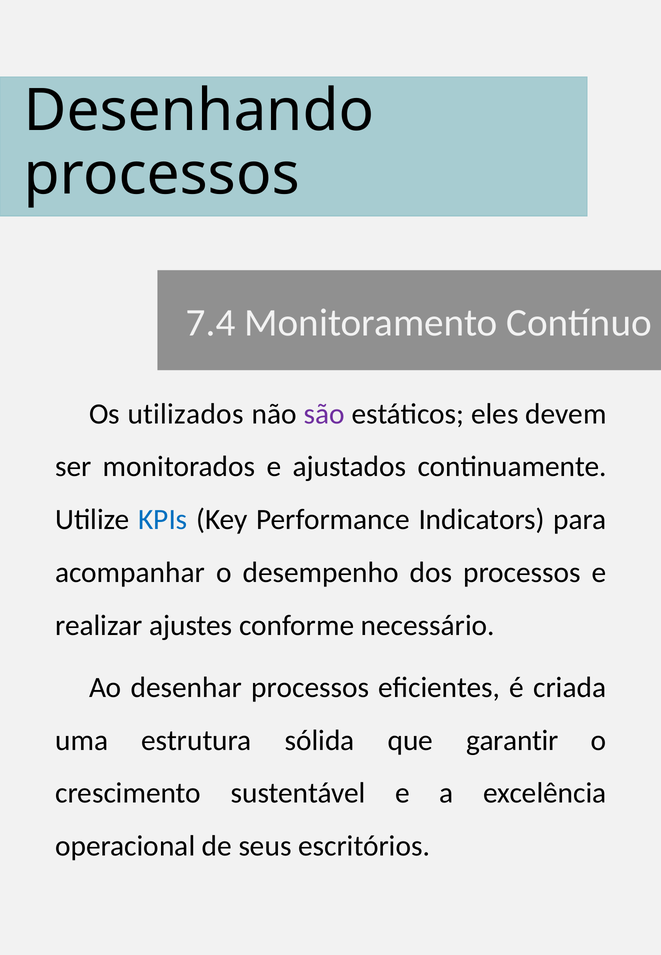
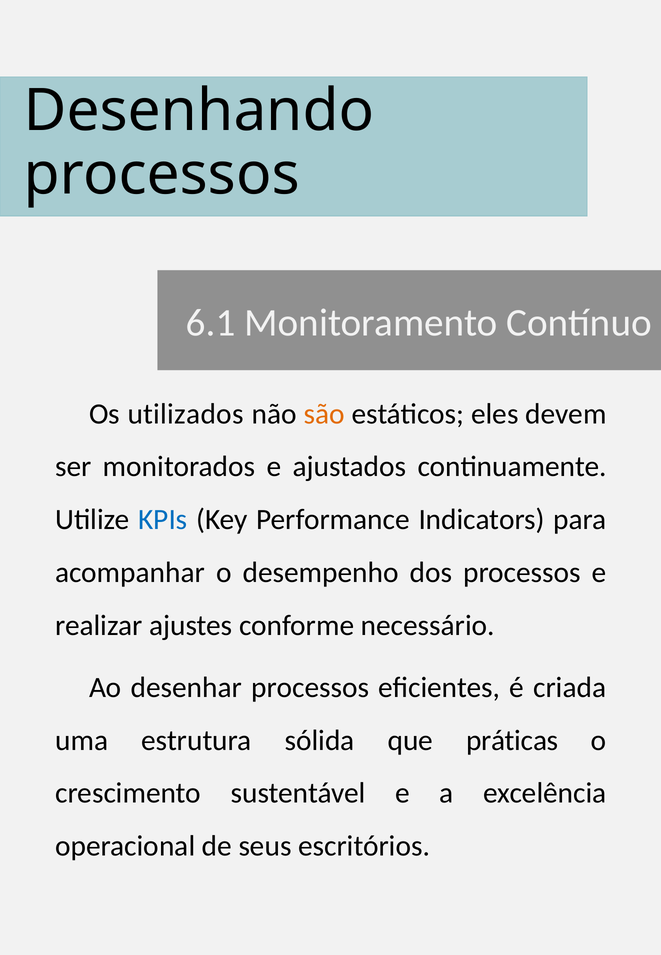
7.4: 7.4 -> 6.1 (211, 323)
são colour: purple -> orange (324, 414)
garantir: garantir -> práticas (512, 740)
